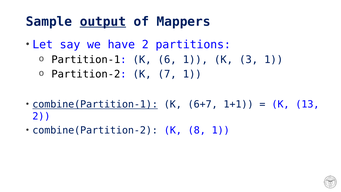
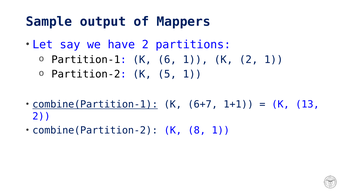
output underline: present -> none (103, 22)
K 3: 3 -> 2 (249, 60)
7: 7 -> 5 (167, 74)
